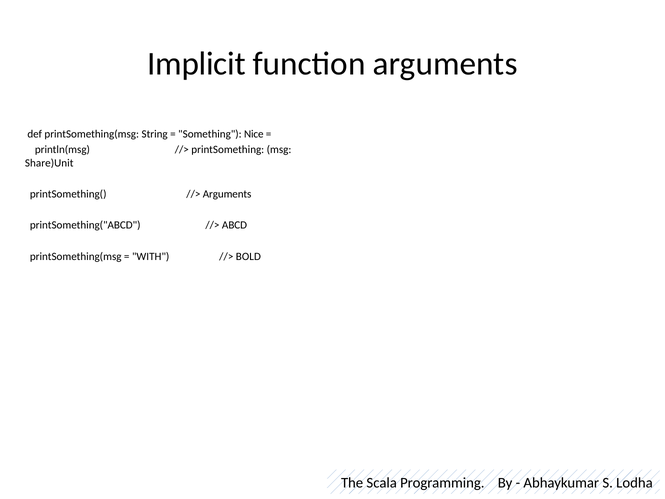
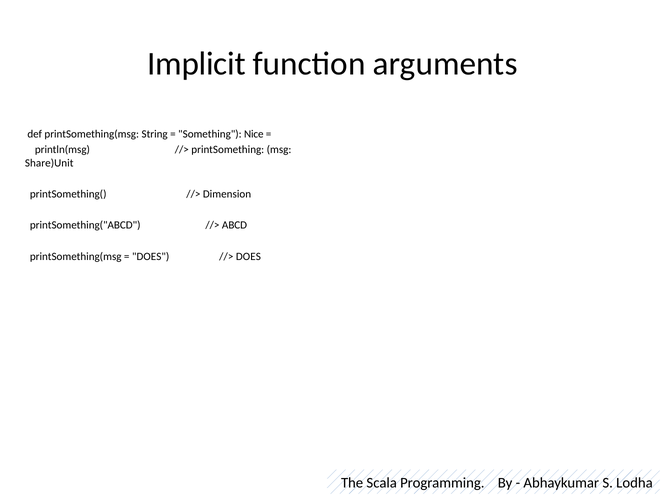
Arguments: Arguments -> Dimension (227, 194)
WITH: WITH -> DOES (151, 256)
BOLD: BOLD -> DOES (248, 256)
